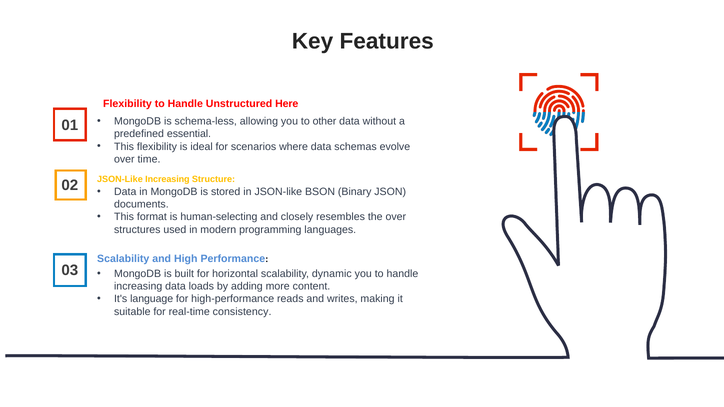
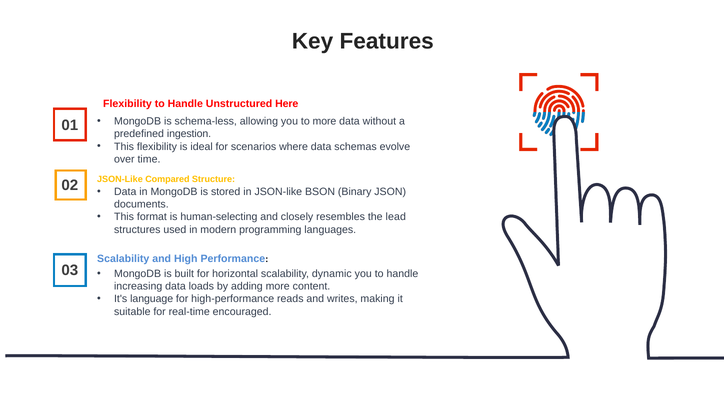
to other: other -> more (324, 121)
essential: essential -> ingestion (189, 134)
JSON-Like Increasing: Increasing -> Compared (167, 179)
the over: over -> lead (396, 217)
consistency: consistency -> encouraged (242, 312)
